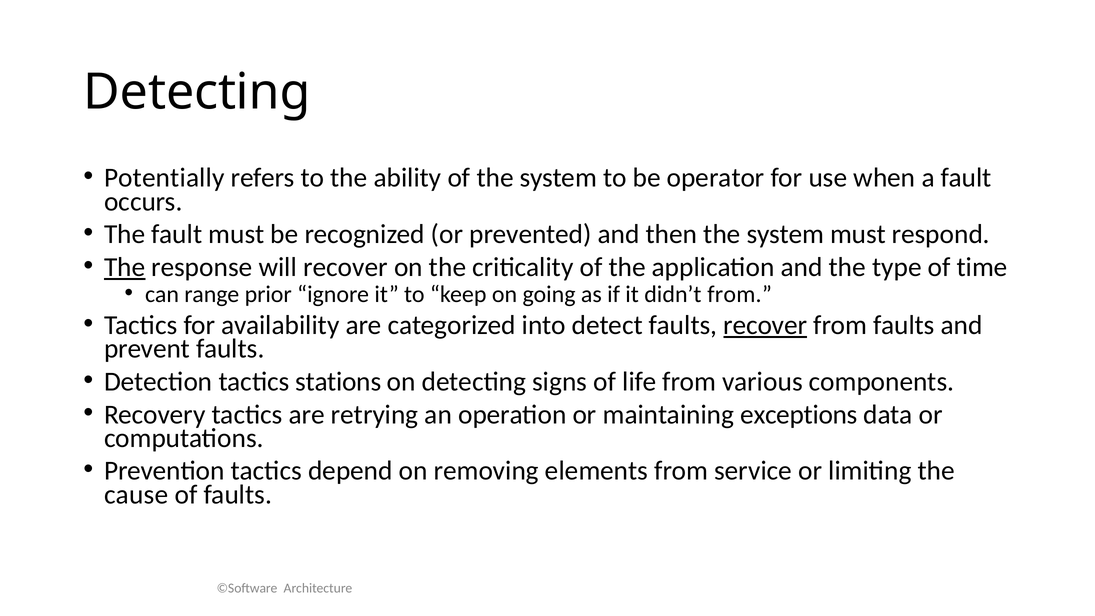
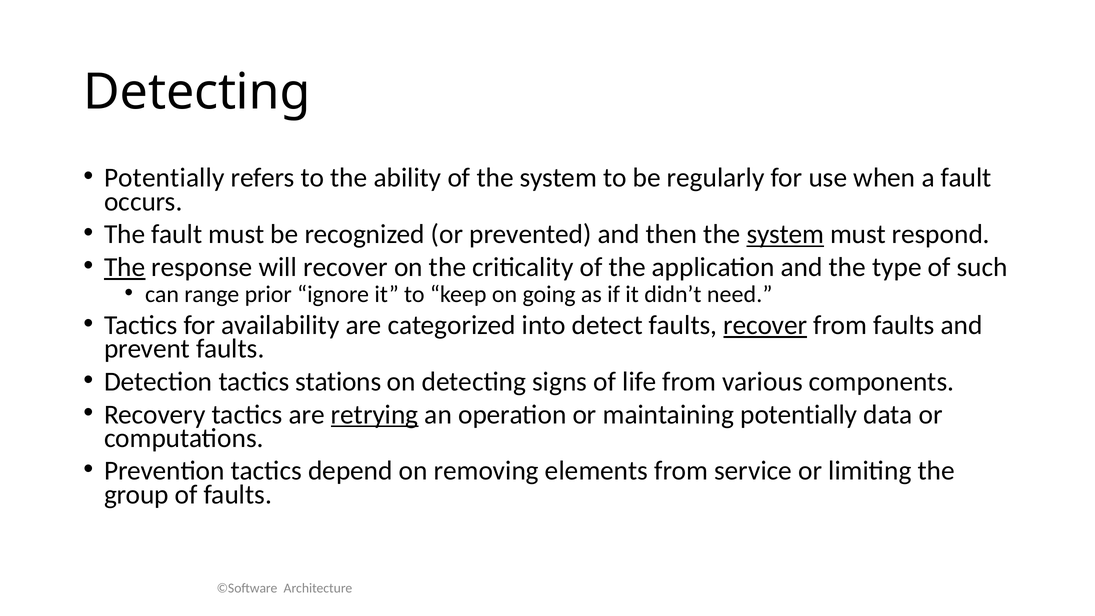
operator: operator -> regularly (716, 178)
system underline: none -> present (785, 234)
time: time -> such (982, 267)
didn’t from: from -> need (740, 294)
retrying underline: none -> present (375, 414)
maintaining exceptions: exceptions -> potentially (799, 414)
cause: cause -> group (136, 495)
